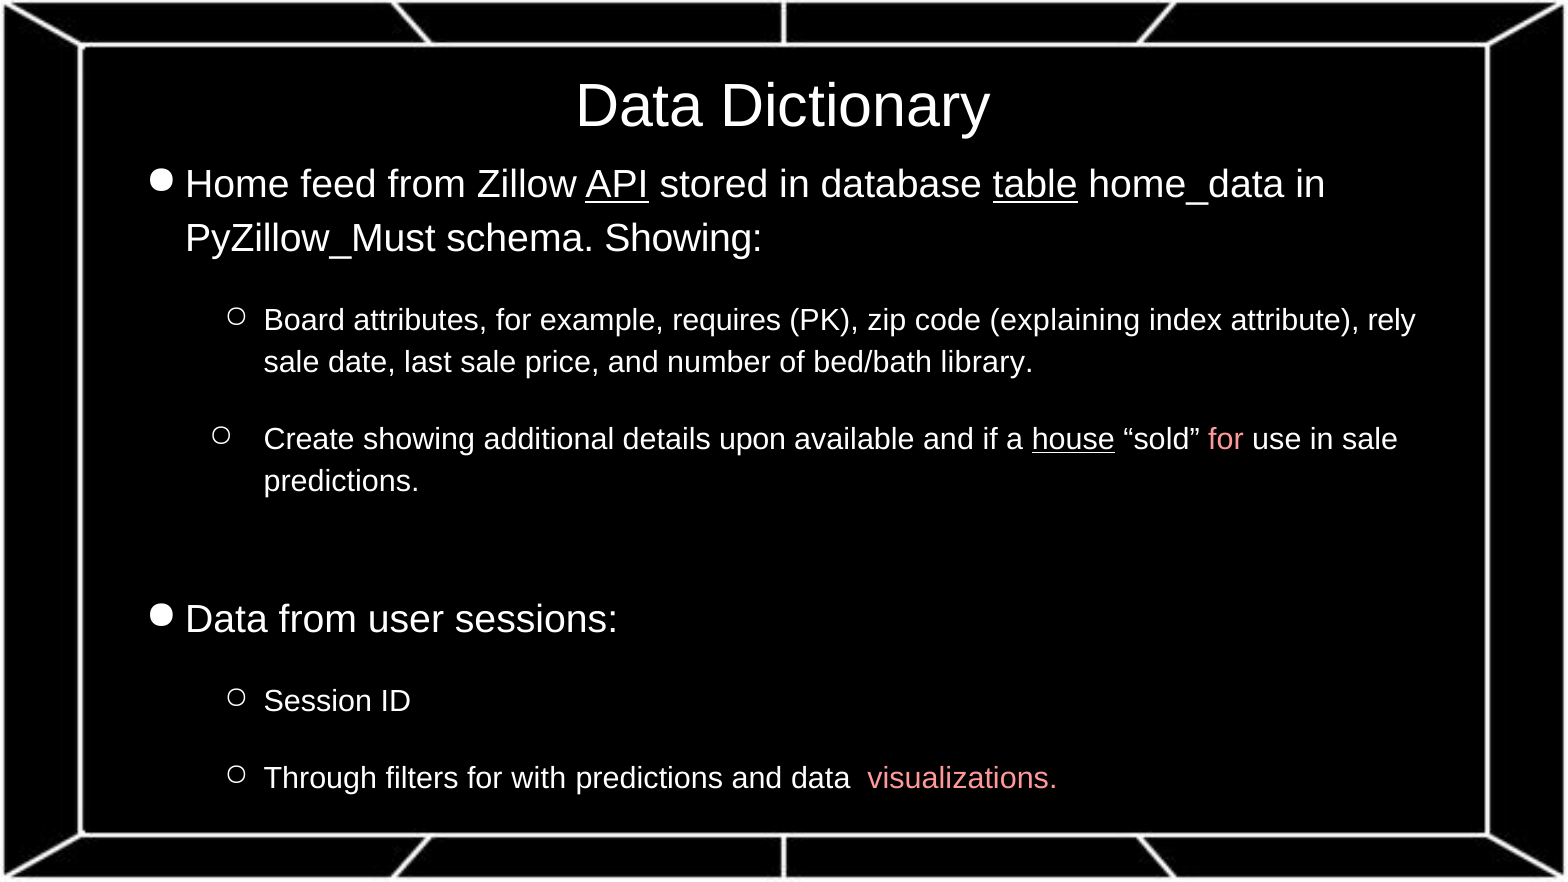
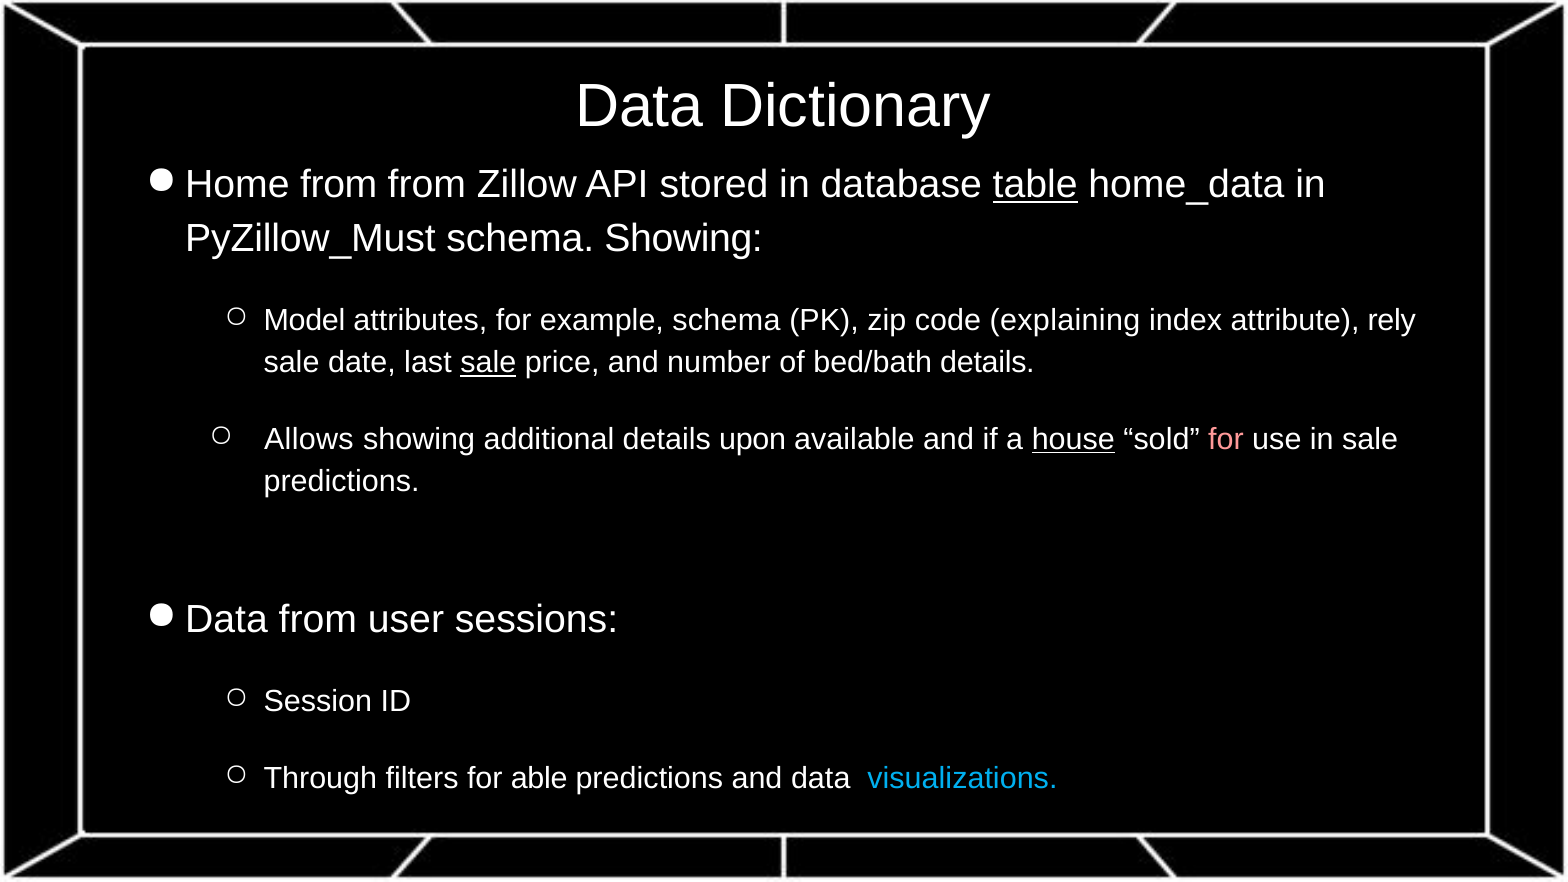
feed: feed -> from (339, 185)
API underline: present -> none (617, 185)
Board: Board -> Model (304, 321)
example requires: requires -> schema (727, 321)
sale underline: none -> present (488, 363)
bed/bath library: library -> details (987, 363)
Create: Create -> Allows (309, 439)
with: with -> able (539, 778)
visualizations colour: pink -> light blue (962, 778)
